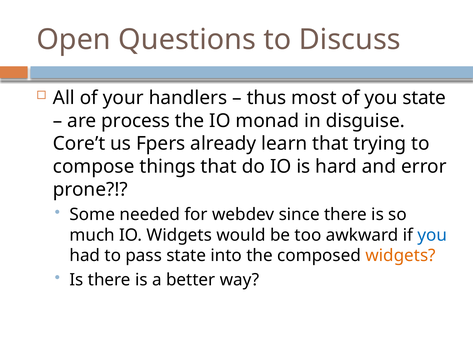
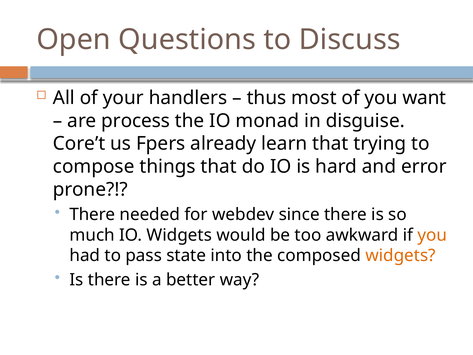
you state: state -> want (424, 98)
Some: Some -> There (92, 214)
you colour: blue -> orange (432, 235)
